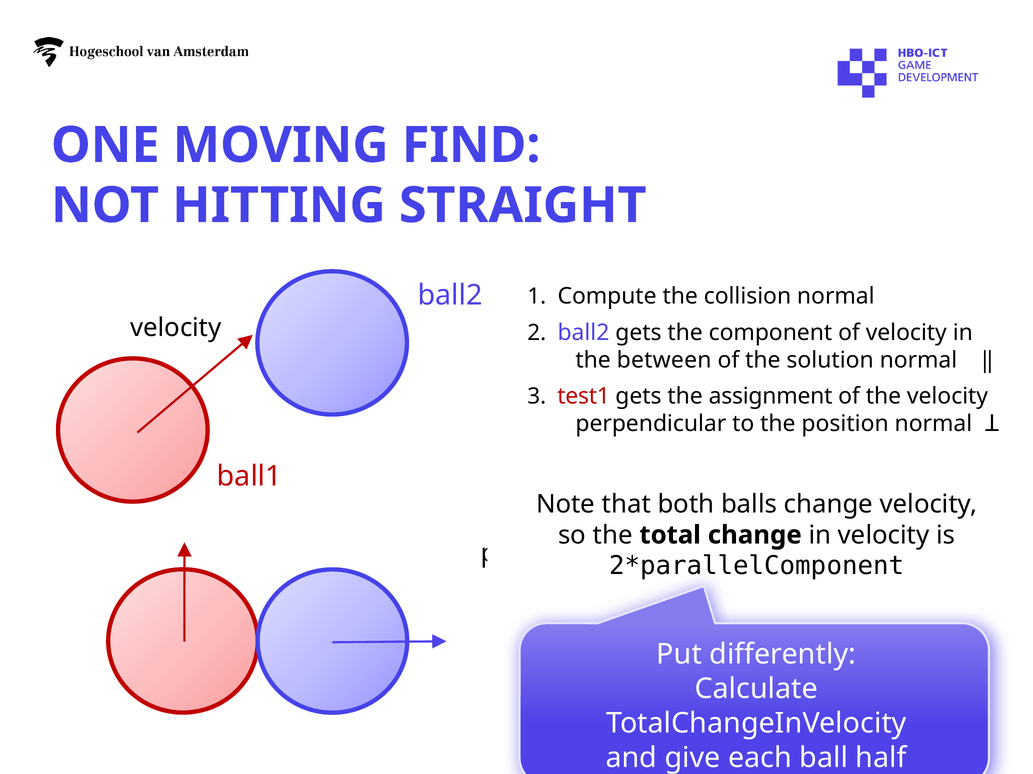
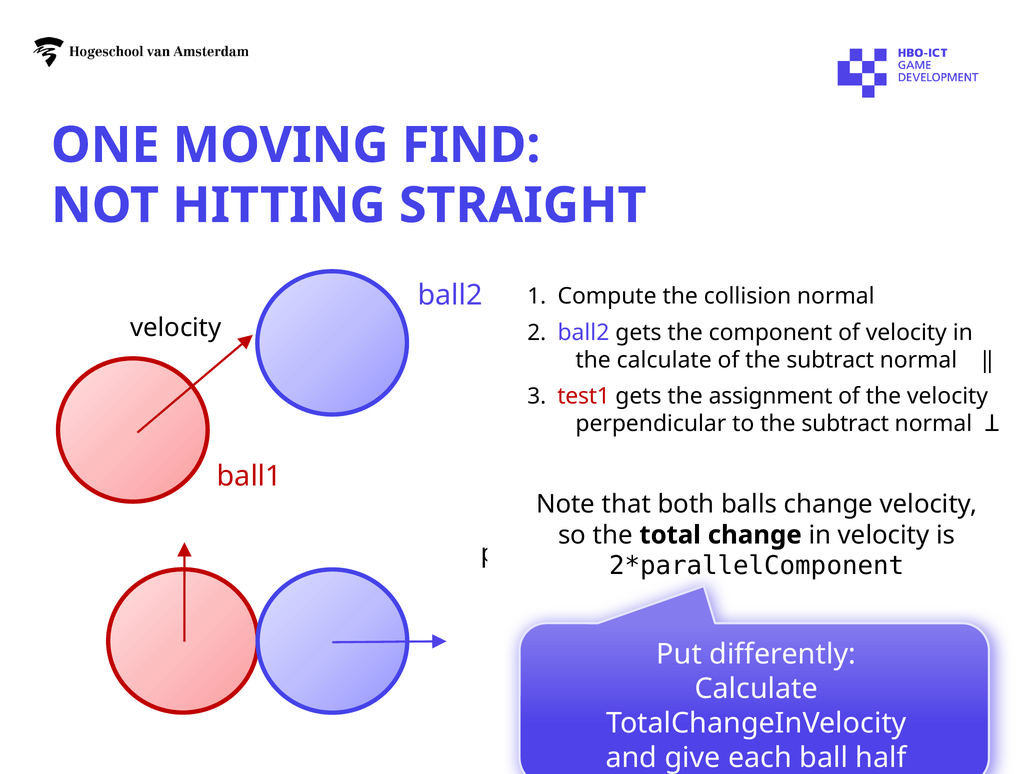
the between: between -> calculate (664, 360)
of the solution: solution -> subtract (830, 360)
to the position: position -> subtract (845, 424)
